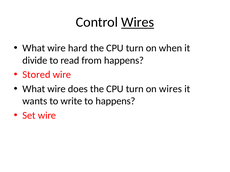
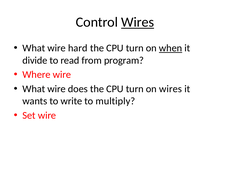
when underline: none -> present (171, 48)
from happens: happens -> program (124, 61)
Stored: Stored -> Where (36, 75)
to happens: happens -> multiply (115, 101)
